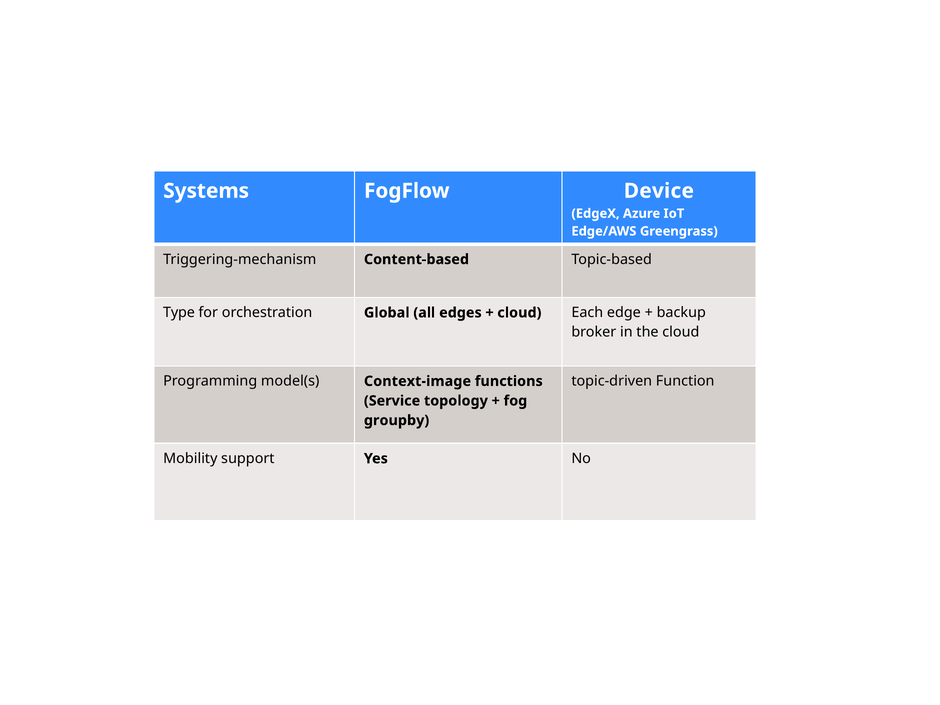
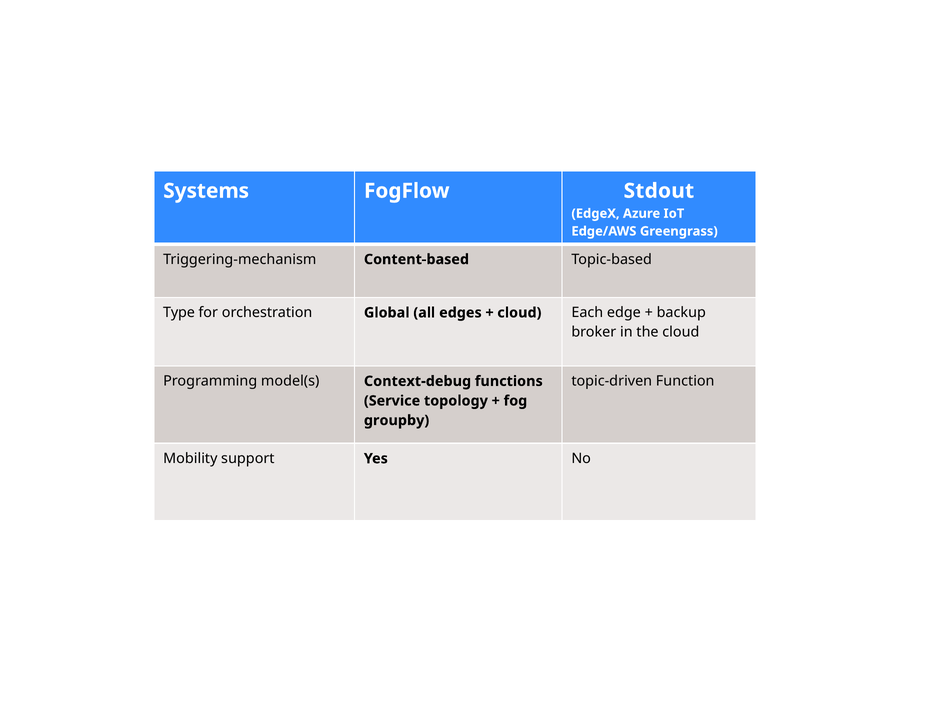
Device: Device -> Stdout (659, 191)
Context-image: Context-image -> Context-debug (418, 381)
